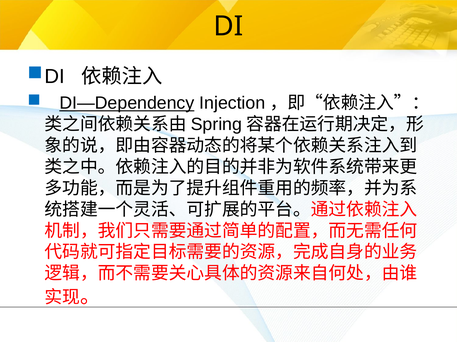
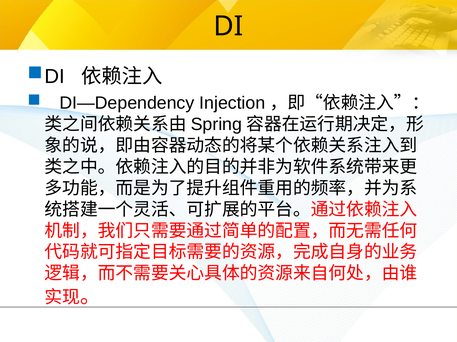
DI—Dependency underline: present -> none (127, 103)
